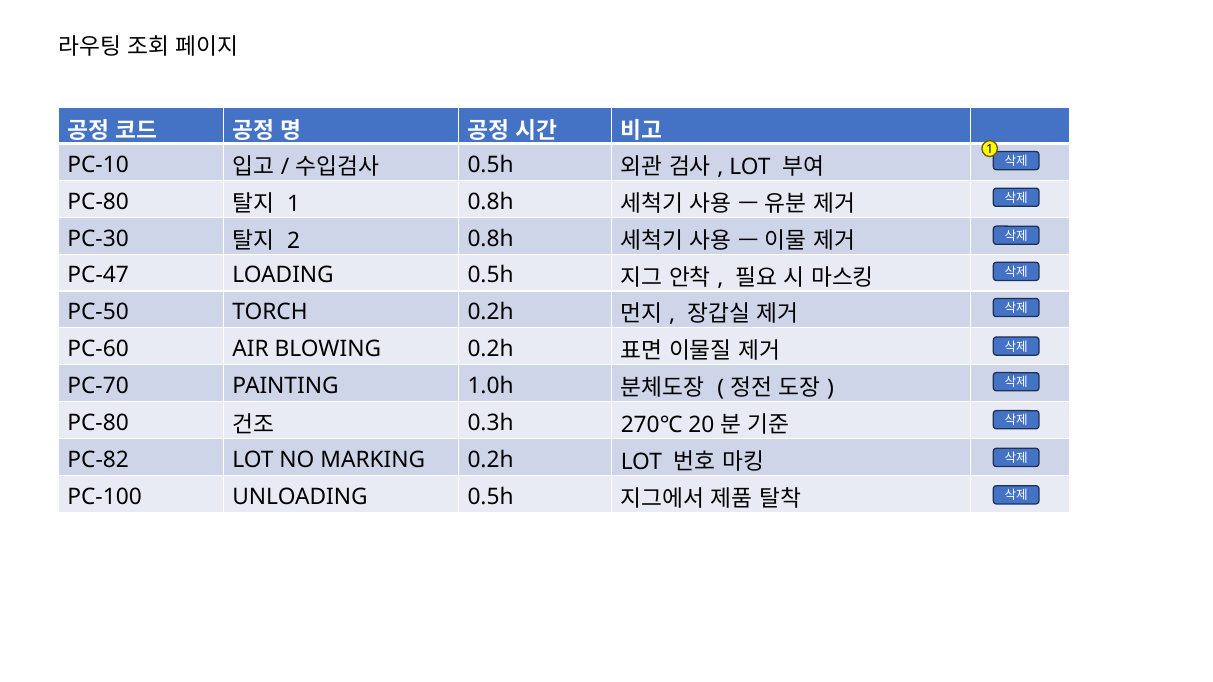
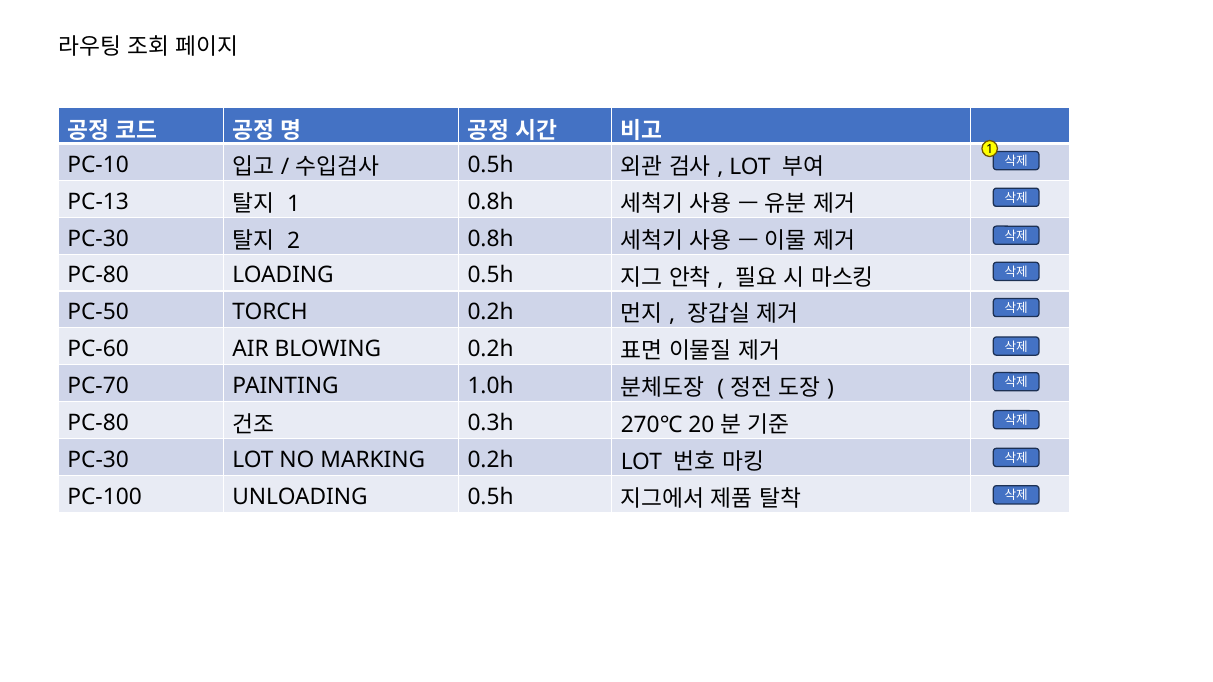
PC-80: PC-80 -> PC-13 (98, 202)
PC-47: PC-47 -> PC-80 (98, 276)
PC-82: PC-82 -> PC-30 (98, 460)
